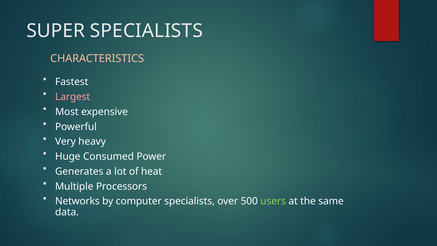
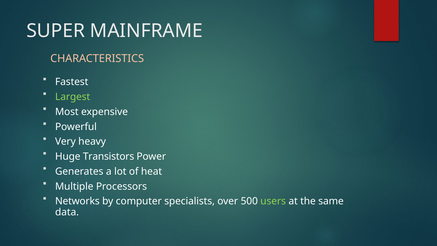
SUPER SPECIALISTS: SPECIALISTS -> MAINFRAME (146, 31)
Largest colour: pink -> light green (73, 97)
Consumed: Consumed -> Transistors (109, 156)
